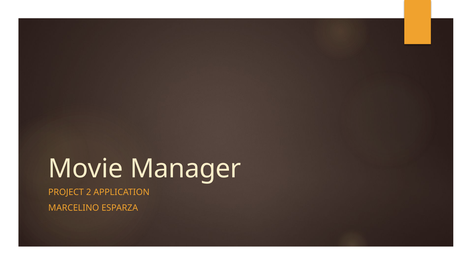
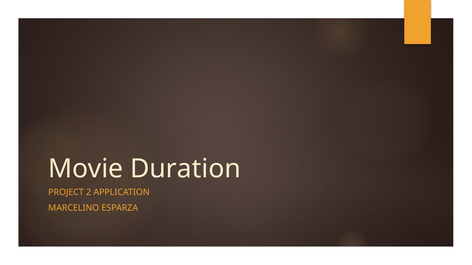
Manager: Manager -> Duration (185, 169)
